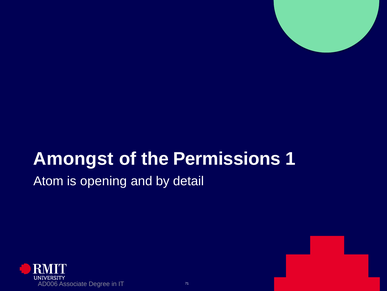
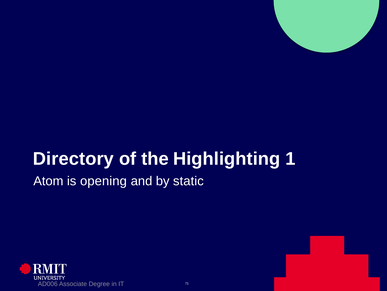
Amongst: Amongst -> Directory (73, 158)
Permissions: Permissions -> Highlighting (227, 158)
detail: detail -> static (188, 181)
